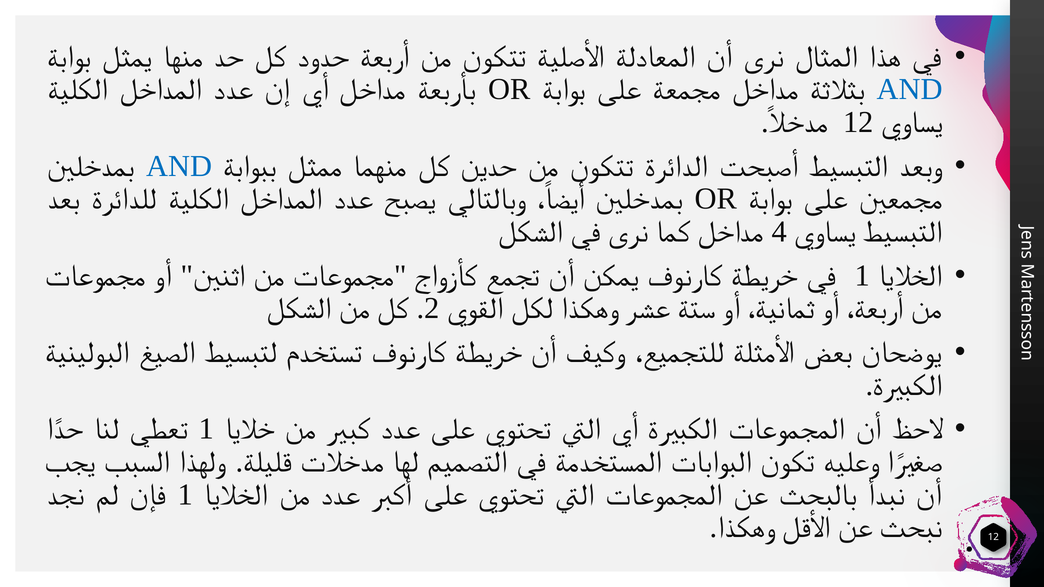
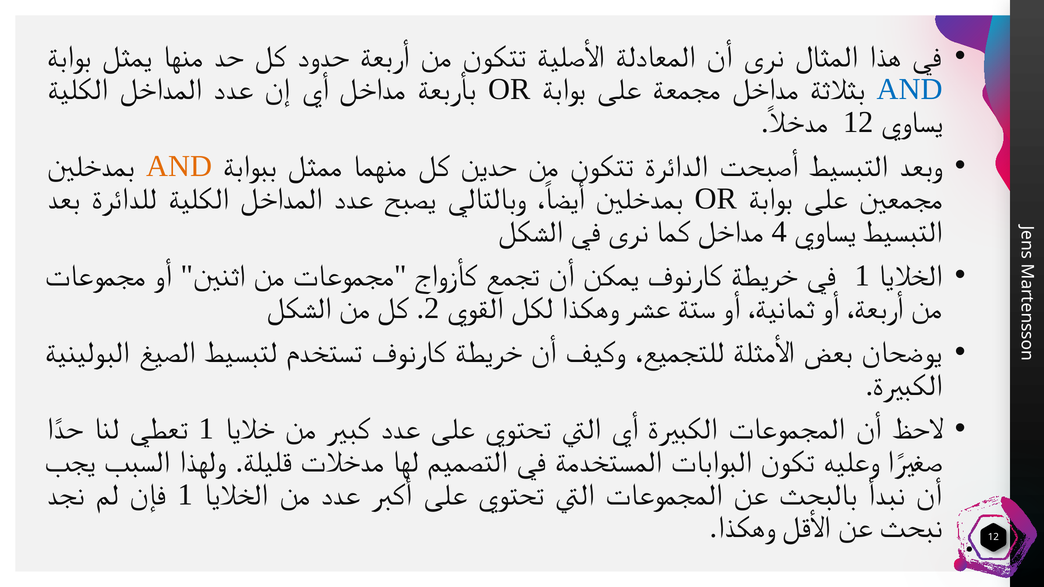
AND colour: blue -> orange (179, 166)
